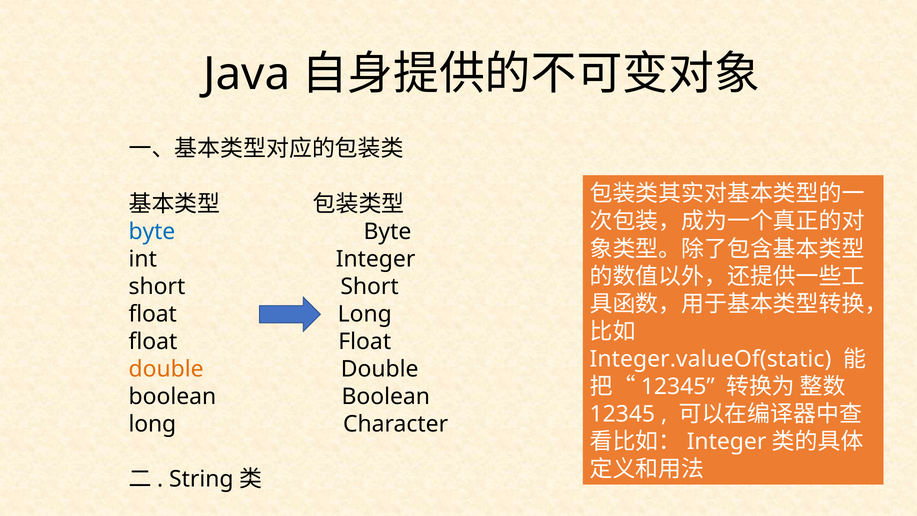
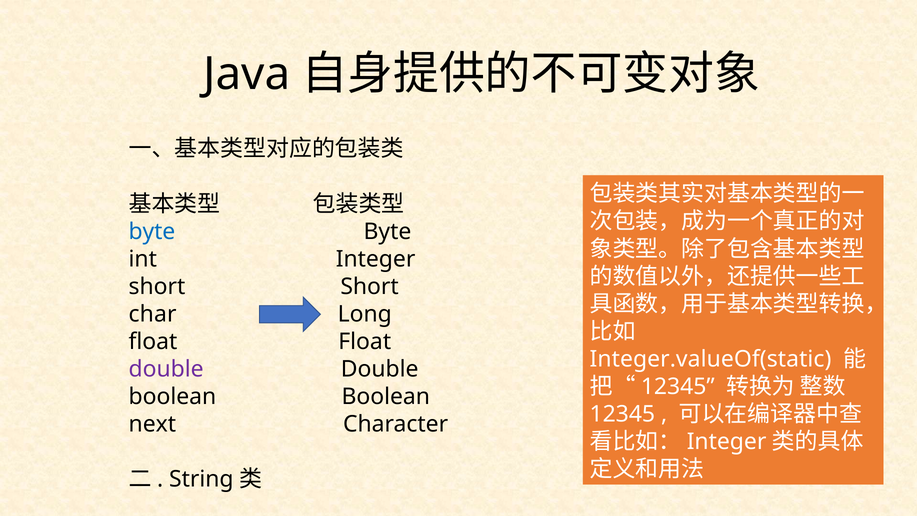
float: float -> char (153, 314)
double colour: orange -> purple (166, 369)
long: long -> next (152, 424)
